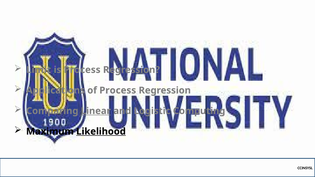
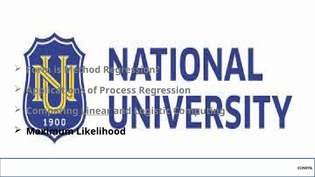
Limit: Limit -> Form (39, 70)
is Process: Process -> Method (82, 70)
Likelihood underline: present -> none (101, 132)
